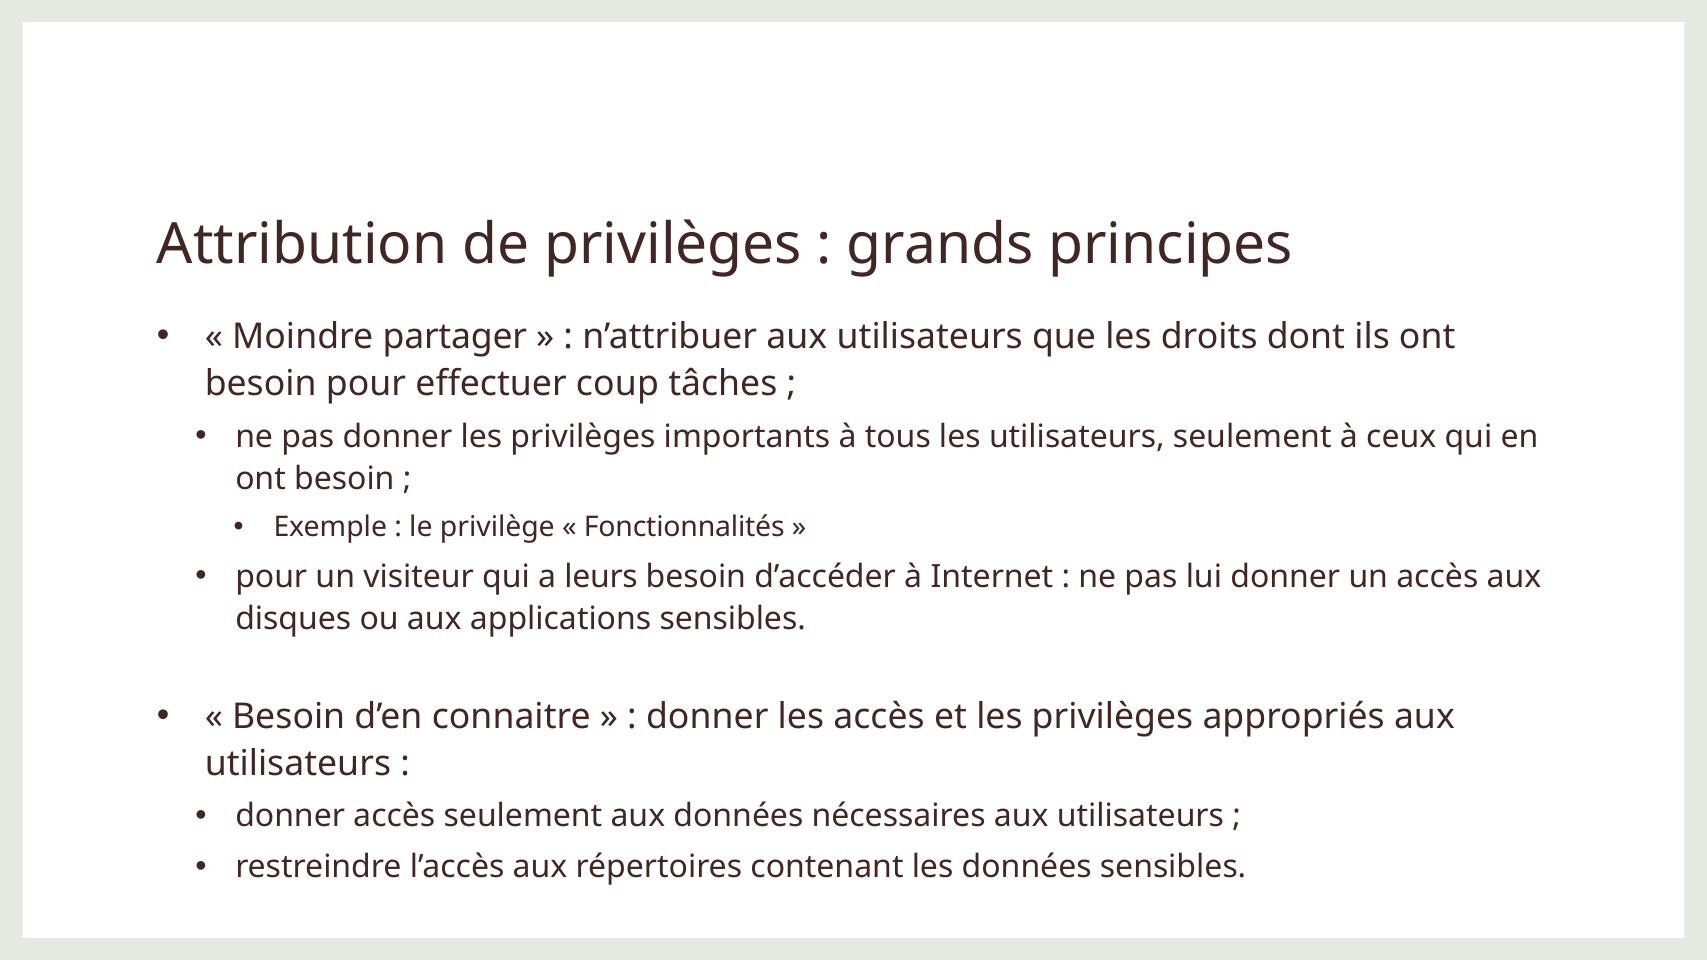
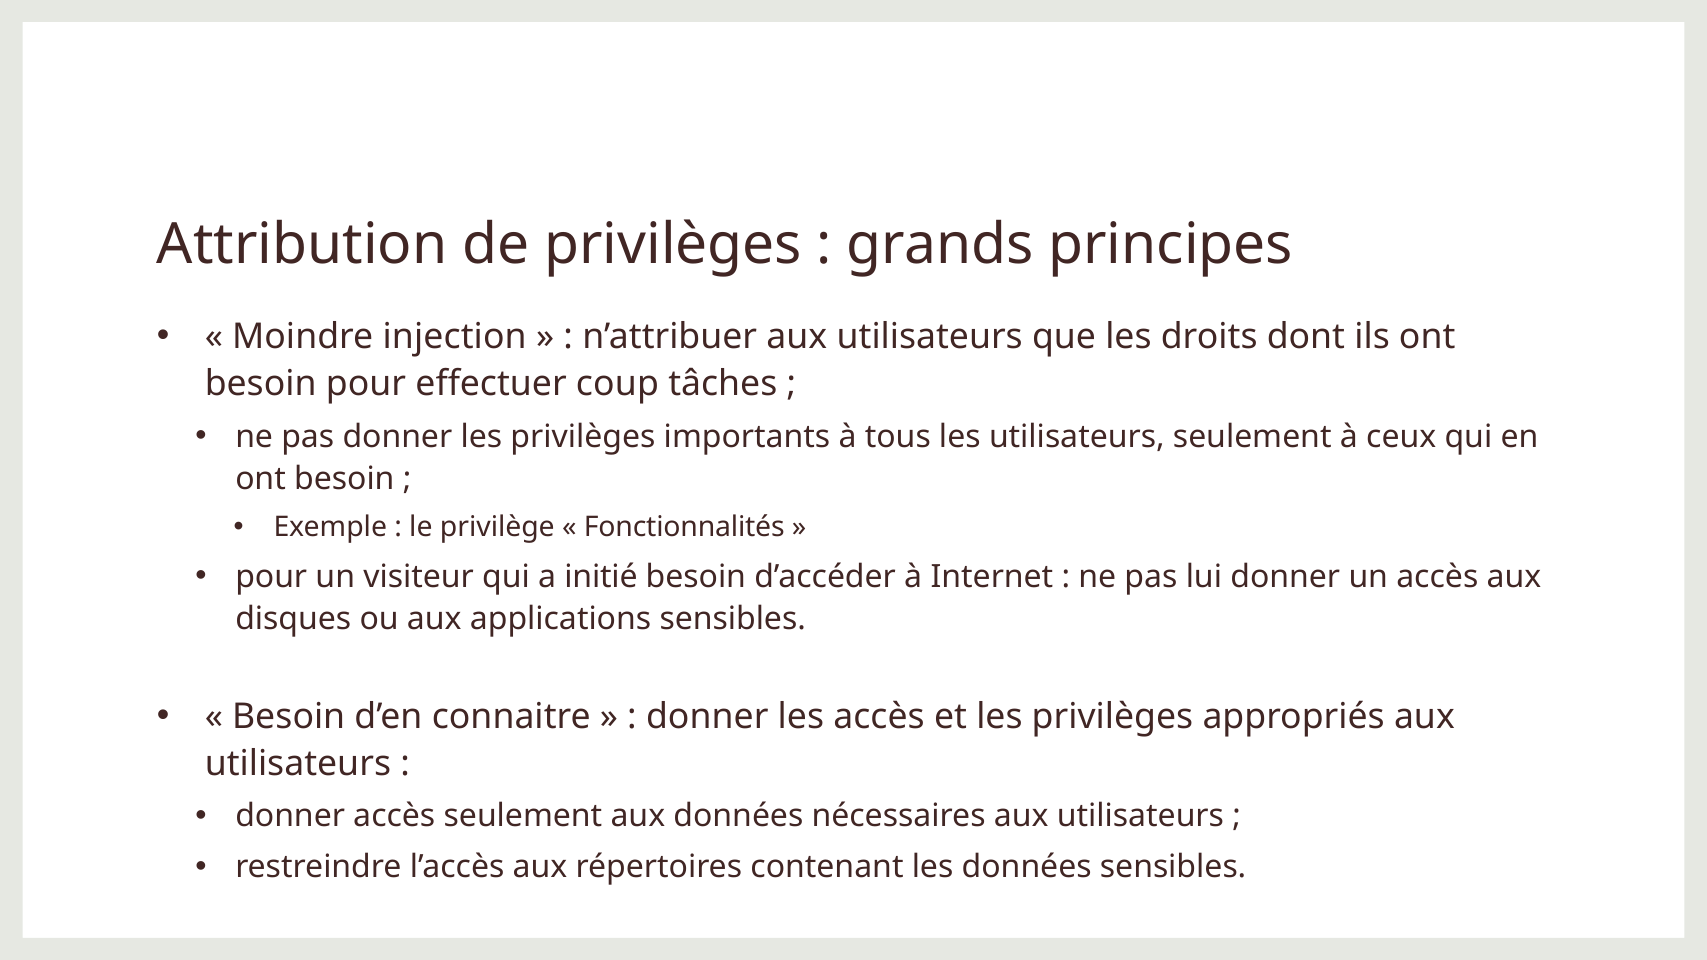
partager: partager -> injection (455, 337)
leurs: leurs -> initié (601, 577)
